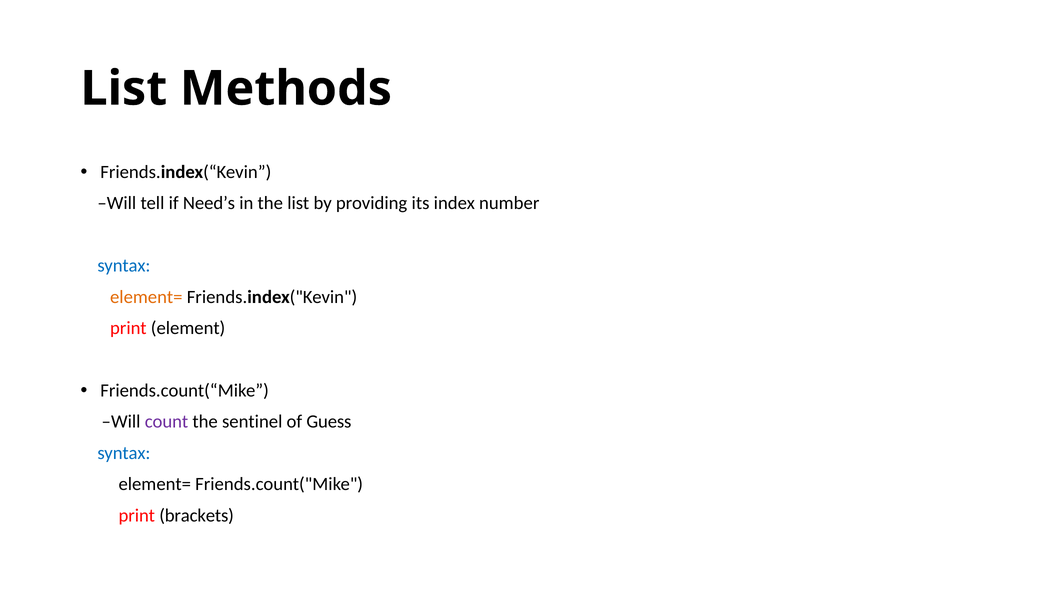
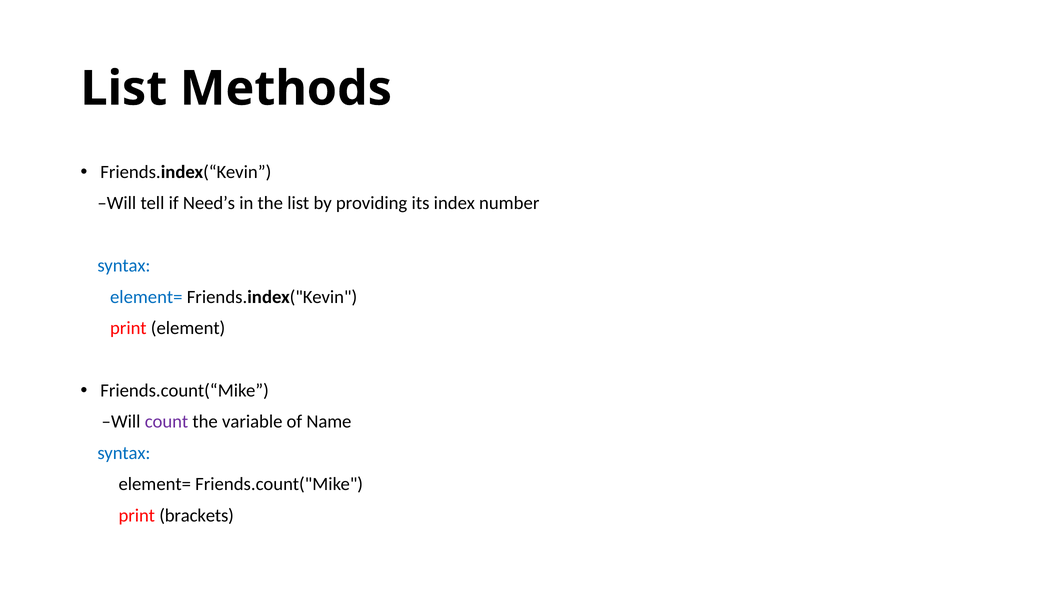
element= colour: orange -> blue (146, 297)
sentinel: sentinel -> variable (252, 422)
Guess: Guess -> Name (329, 422)
